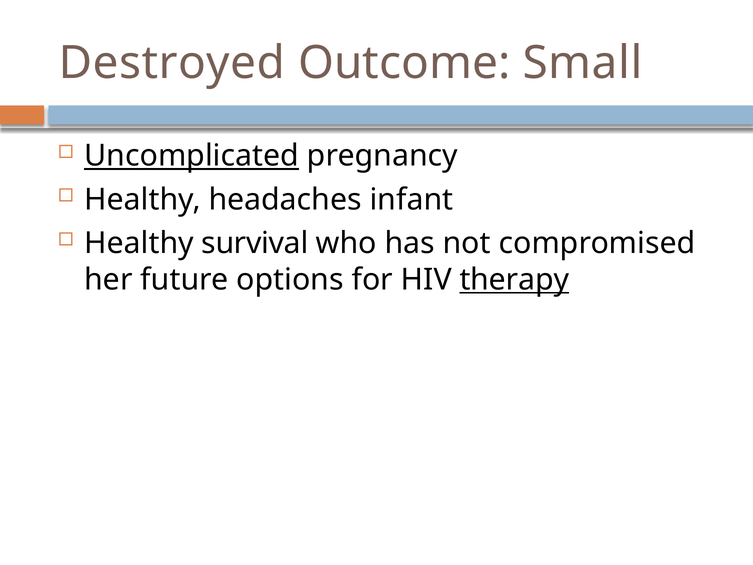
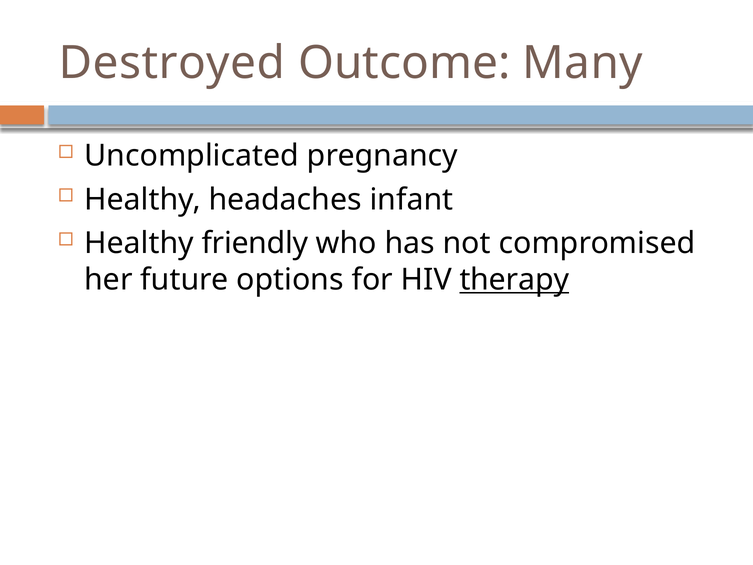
Small: Small -> Many (583, 63)
Uncomplicated underline: present -> none (192, 156)
survival: survival -> friendly (255, 243)
